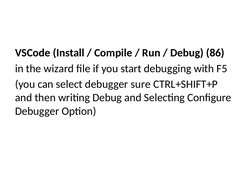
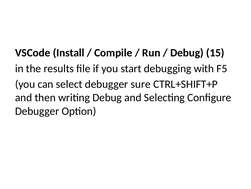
86: 86 -> 15 (215, 53)
wizard: wizard -> results (59, 68)
